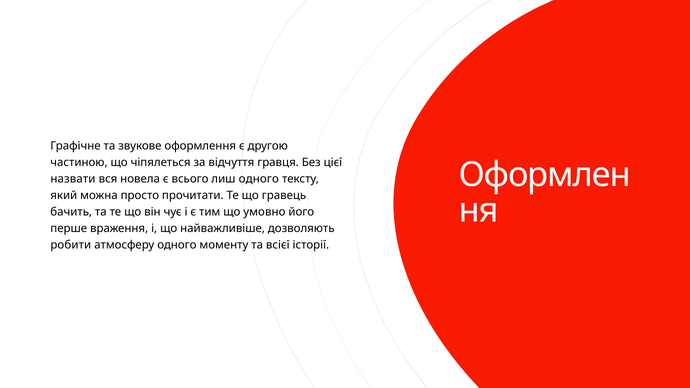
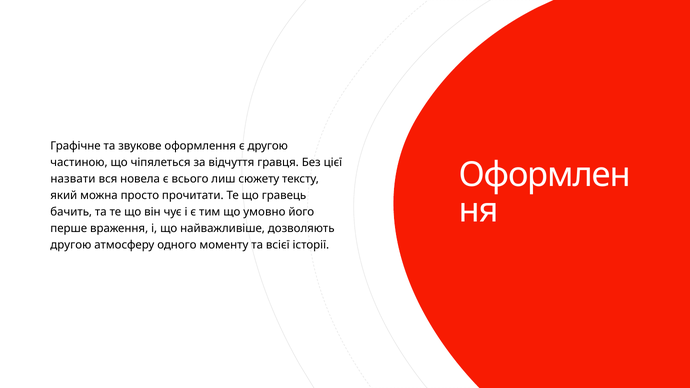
лиш одного: одного -> сюжету (259, 179)
робити: робити -> другою (71, 245)
